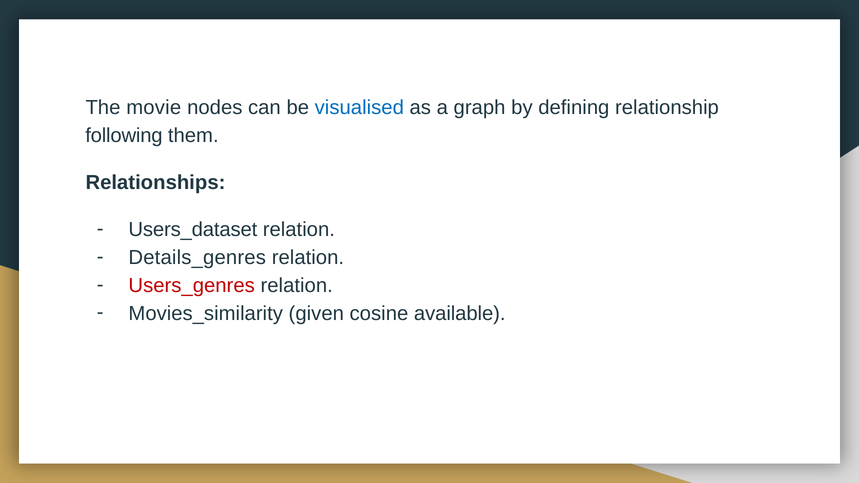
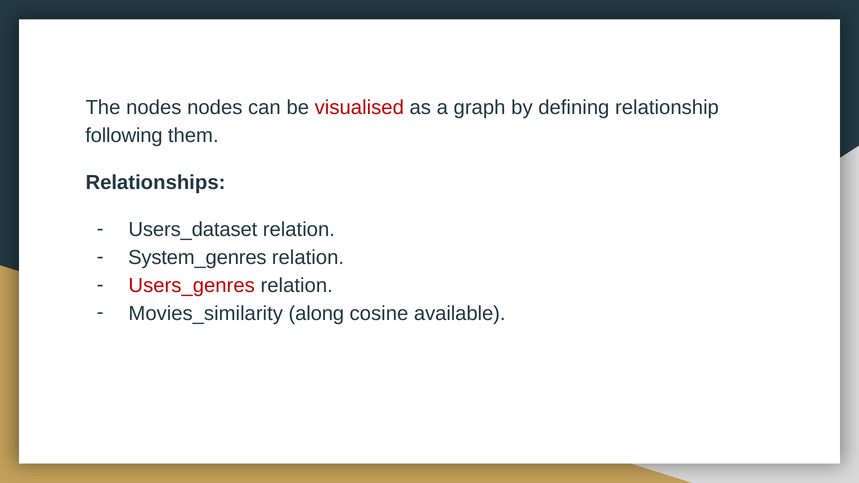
The movie: movie -> nodes (154, 108)
visualised colour: blue -> red (359, 108)
Details_genres: Details_genres -> System_genres (197, 258)
given: given -> along (316, 313)
